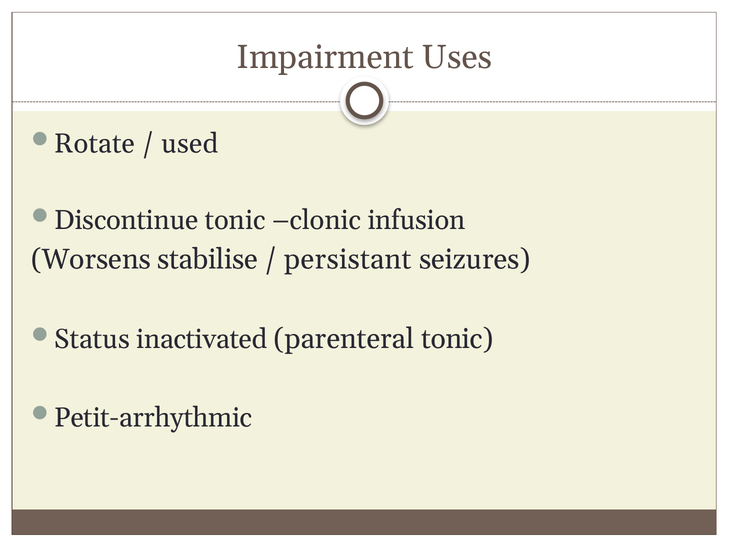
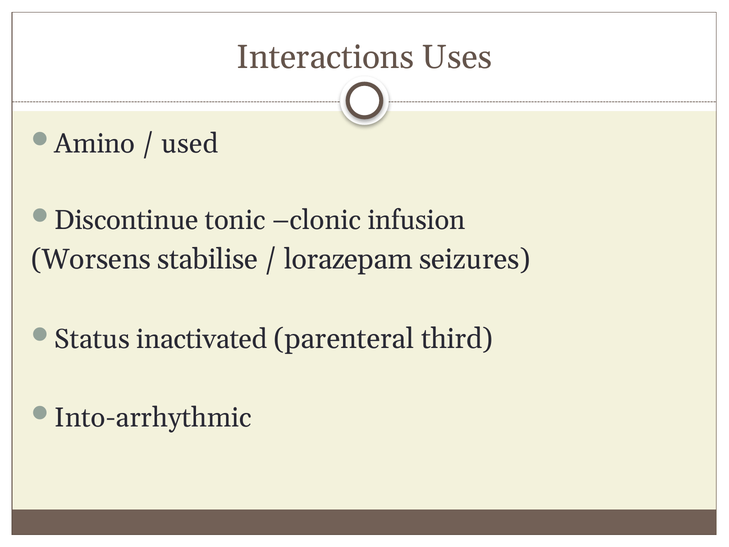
Impairment: Impairment -> Interactions (325, 57)
Rotate: Rotate -> Amino (95, 144)
persistant: persistant -> lorazepam (348, 259)
parenteral tonic: tonic -> third (457, 339)
Petit-arrhythmic: Petit-arrhythmic -> Into-arrhythmic (153, 417)
